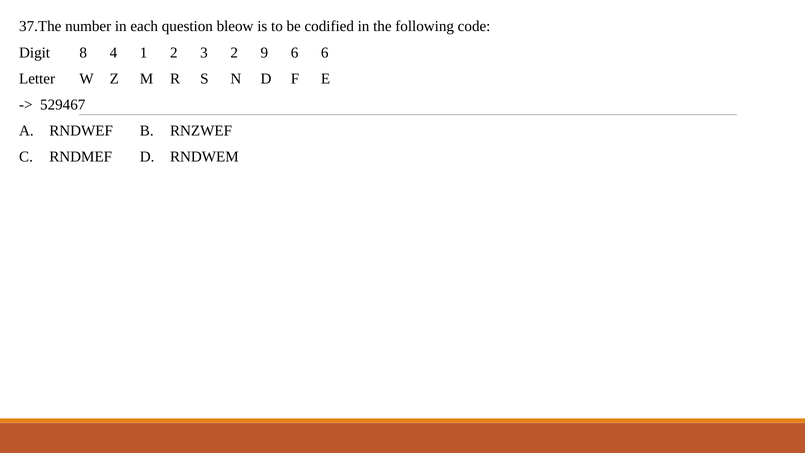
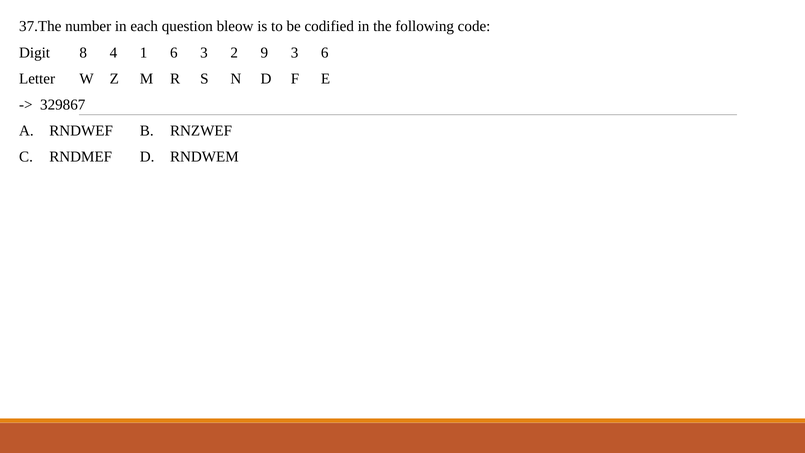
1 2: 2 -> 6 (174, 53)
9 6: 6 -> 3 (295, 53)
529467: 529467 -> 329867 (63, 105)
